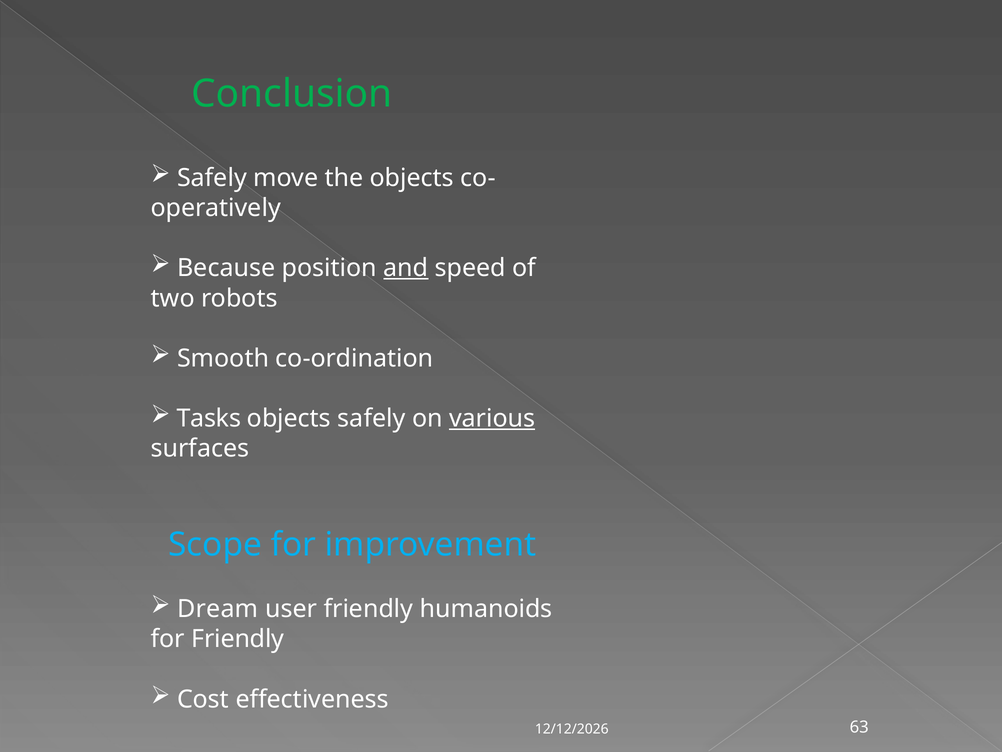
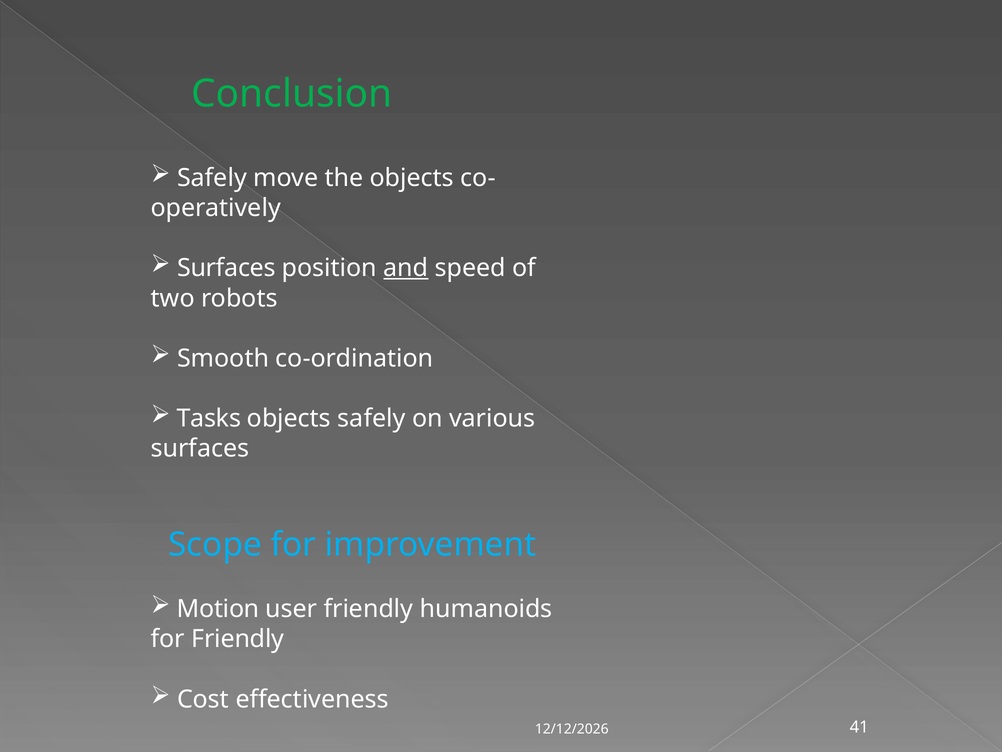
Because: Because -> Surfaces (226, 268)
various underline: present -> none (492, 418)
Dream: Dream -> Motion (218, 609)
63: 63 -> 41 (859, 727)
